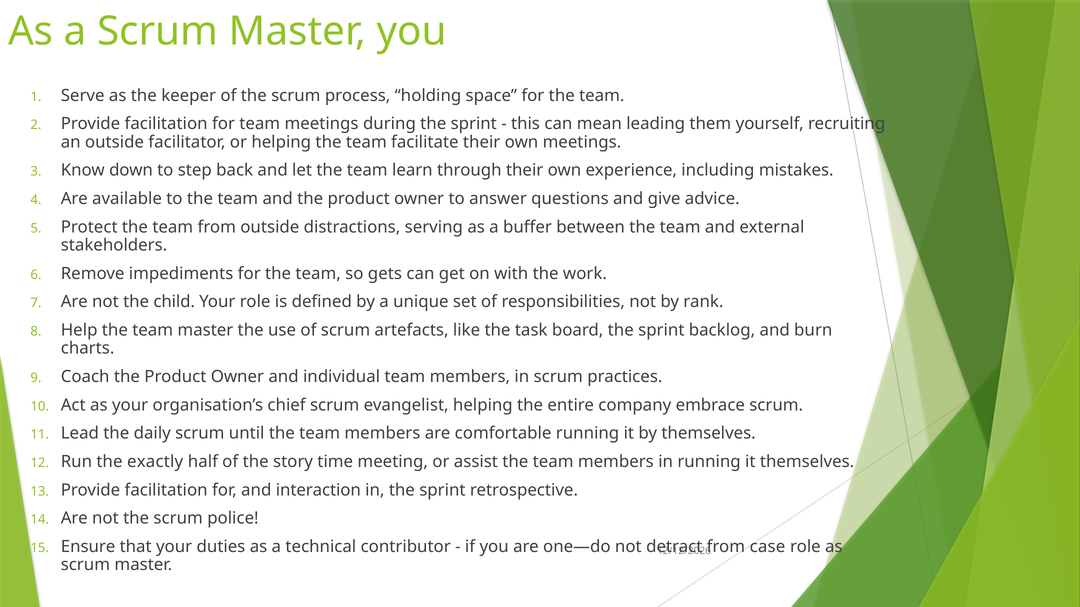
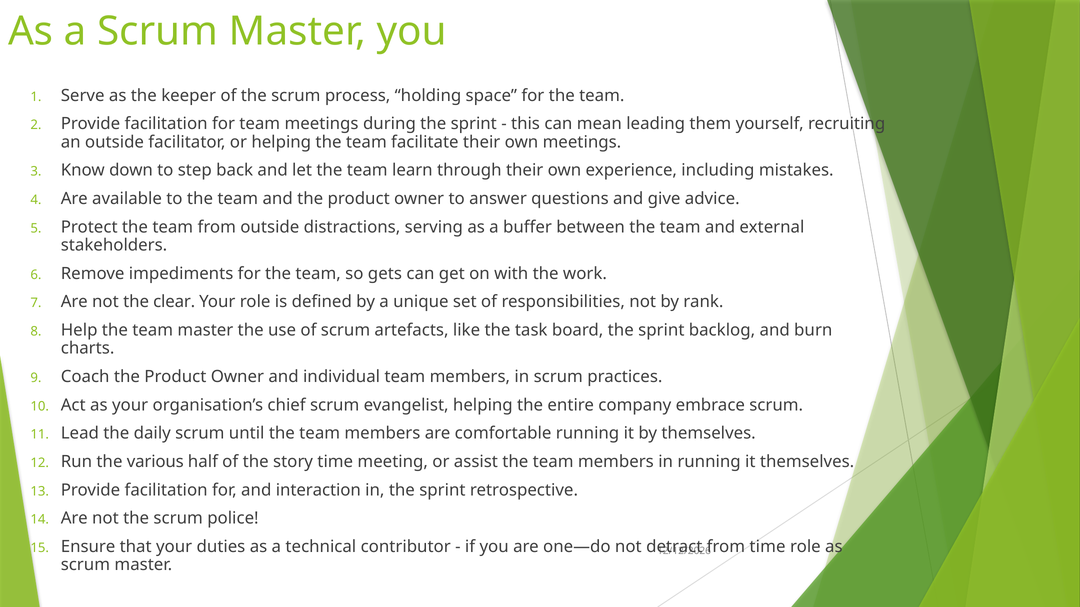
child: child -> clear (174, 302)
exactly: exactly -> various (155, 462)
from case: case -> time (767, 547)
